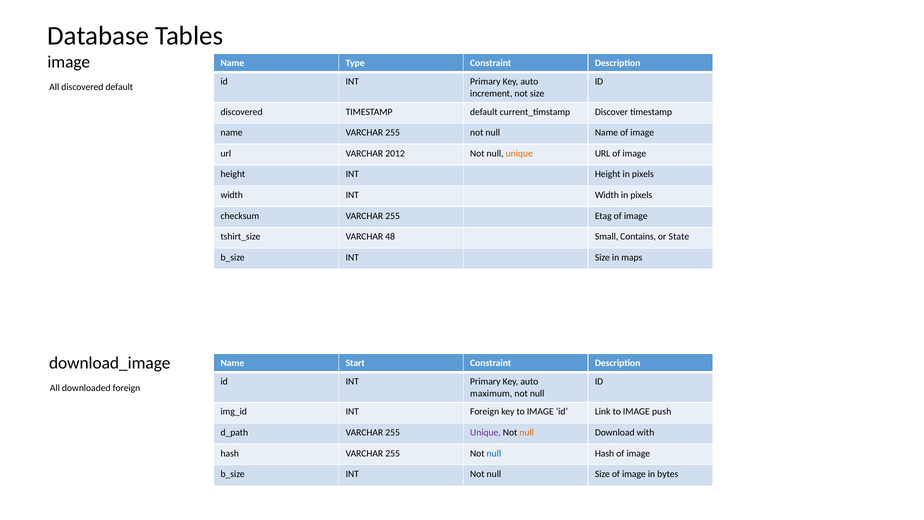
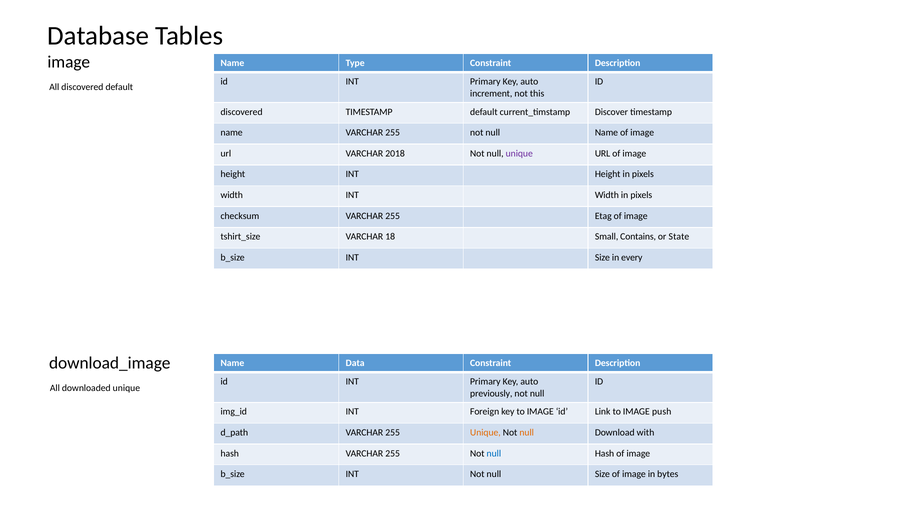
not size: size -> this (537, 93)
2012: 2012 -> 2018 (395, 153)
unique colour: orange -> purple (519, 153)
48: 48 -> 18 (390, 237)
maps: maps -> every (632, 257)
Start: Start -> Data (355, 363)
downloaded foreign: foreign -> unique (126, 388)
maximum: maximum -> previously (491, 393)
Unique colour: purple -> orange (485, 432)
